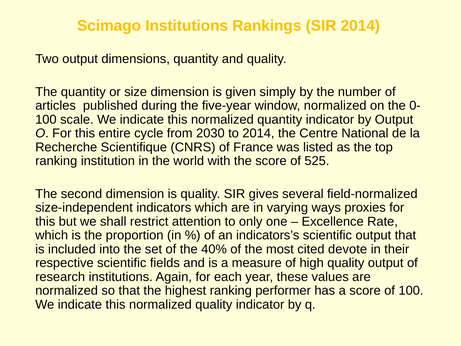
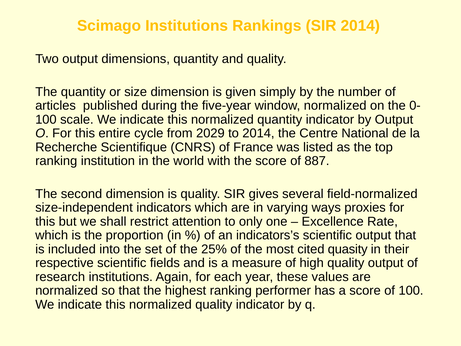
2030: 2030 -> 2029 (210, 133)
525: 525 -> 887 (317, 161)
40%: 40% -> 25% (214, 249)
devote: devote -> quasity (348, 249)
